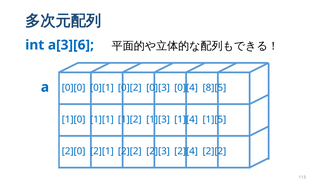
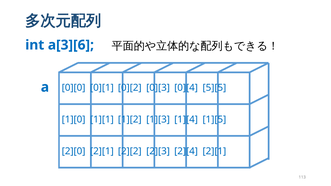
8][5: 8][5 -> 5][5 (214, 88)
2][4 2][2: 2][2 -> 2][1 (214, 151)
